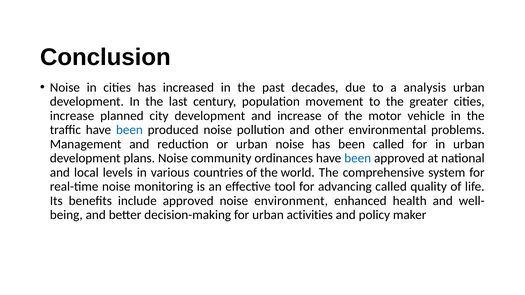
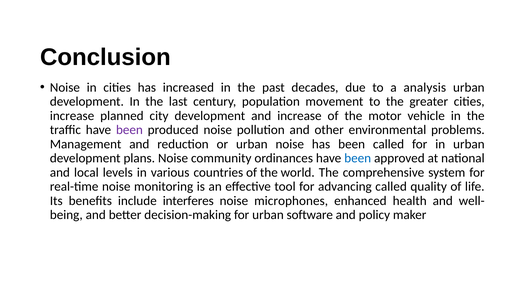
been colour: blue -> purple (129, 130)
include approved: approved -> interferes (188, 201)
environment: environment -> microphones (291, 201)
activities: activities -> software (310, 215)
